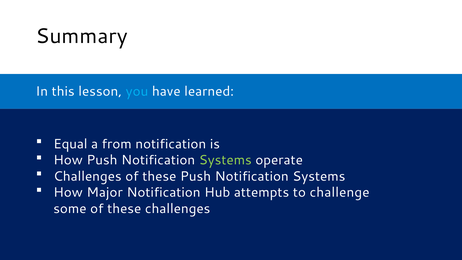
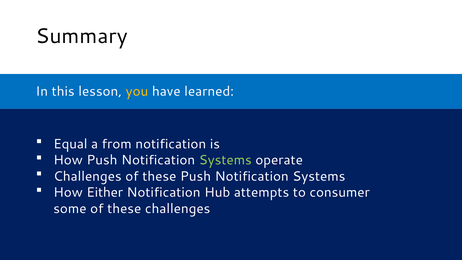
you colour: light blue -> yellow (137, 91)
Major: Major -> Either (105, 192)
challenge: challenge -> consumer (340, 192)
